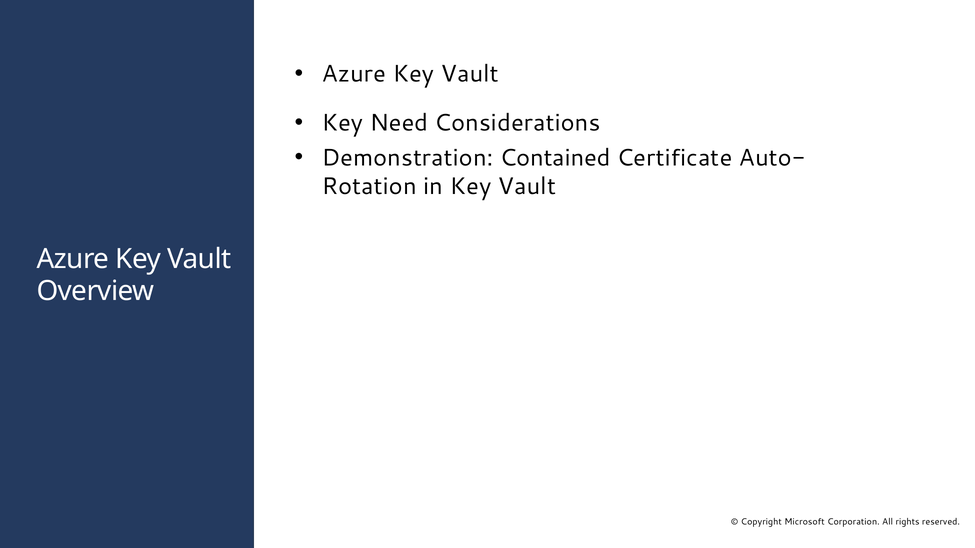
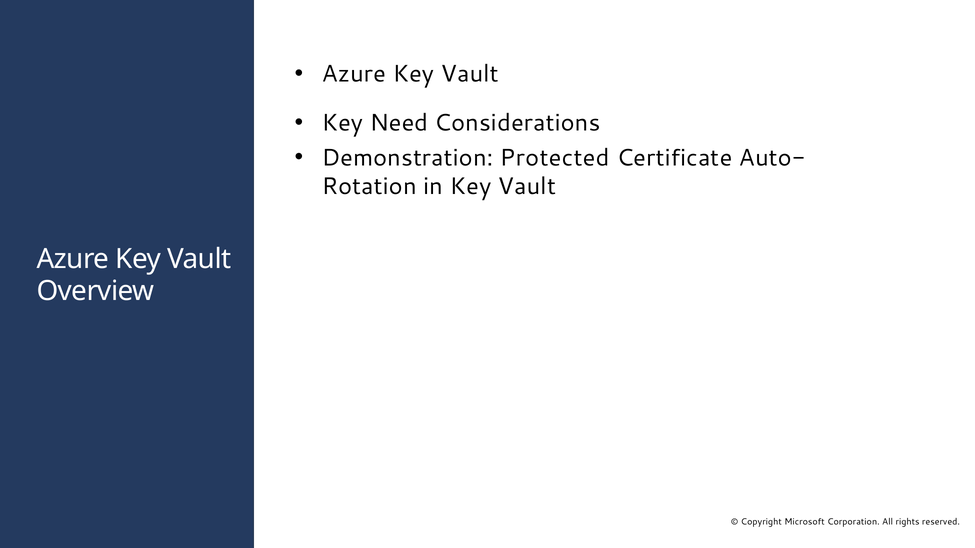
Contained: Contained -> Protected (555, 158)
